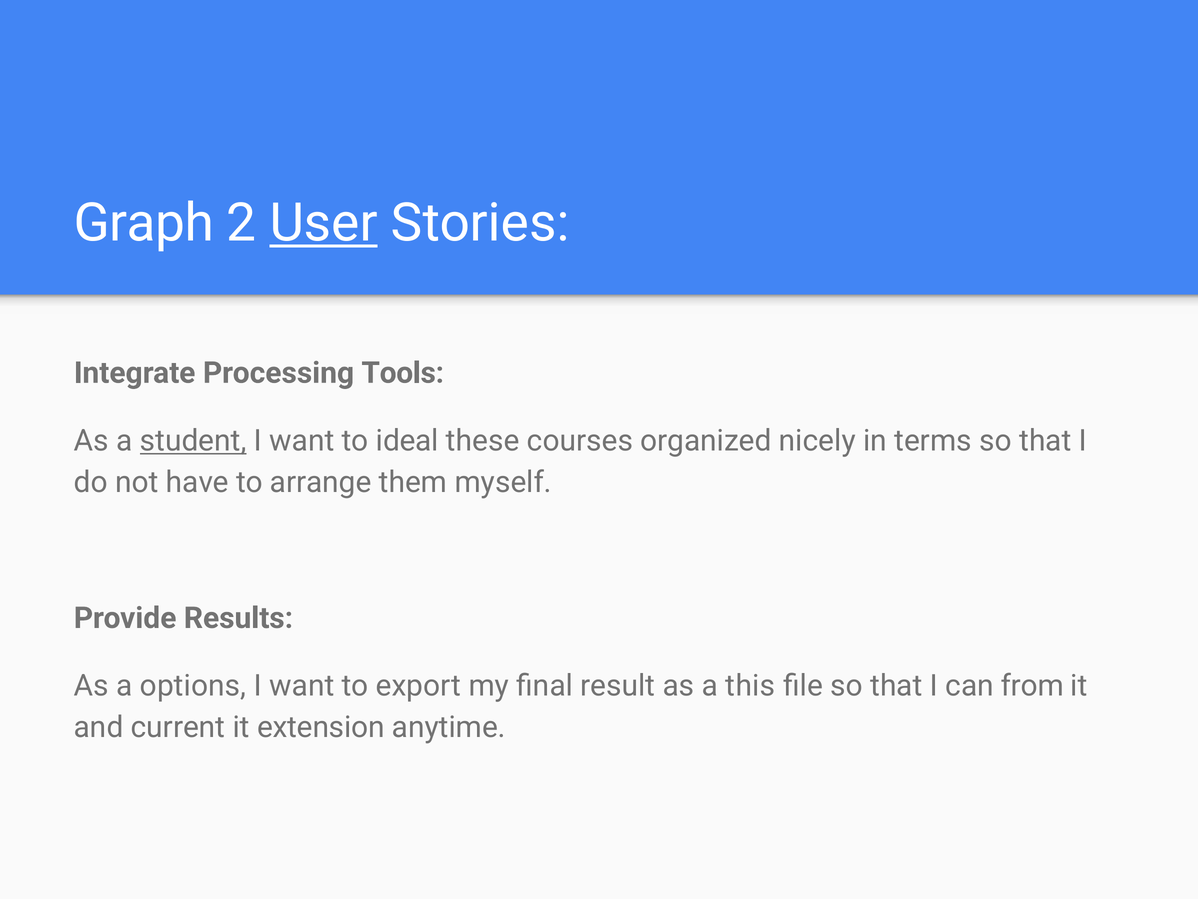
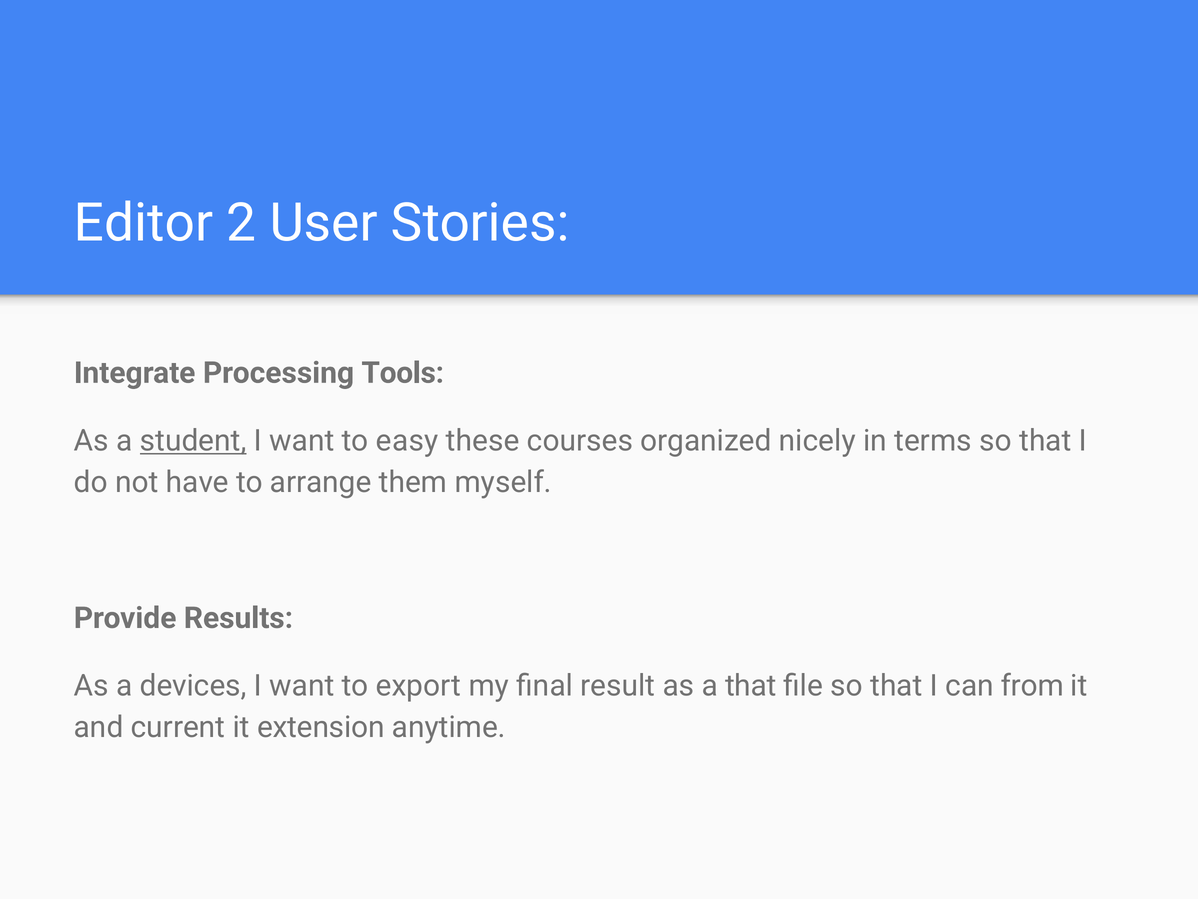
Graph: Graph -> Editor (143, 223)
User underline: present -> none (324, 223)
ideal: ideal -> easy (407, 441)
options: options -> devices (193, 686)
a this: this -> that (751, 686)
